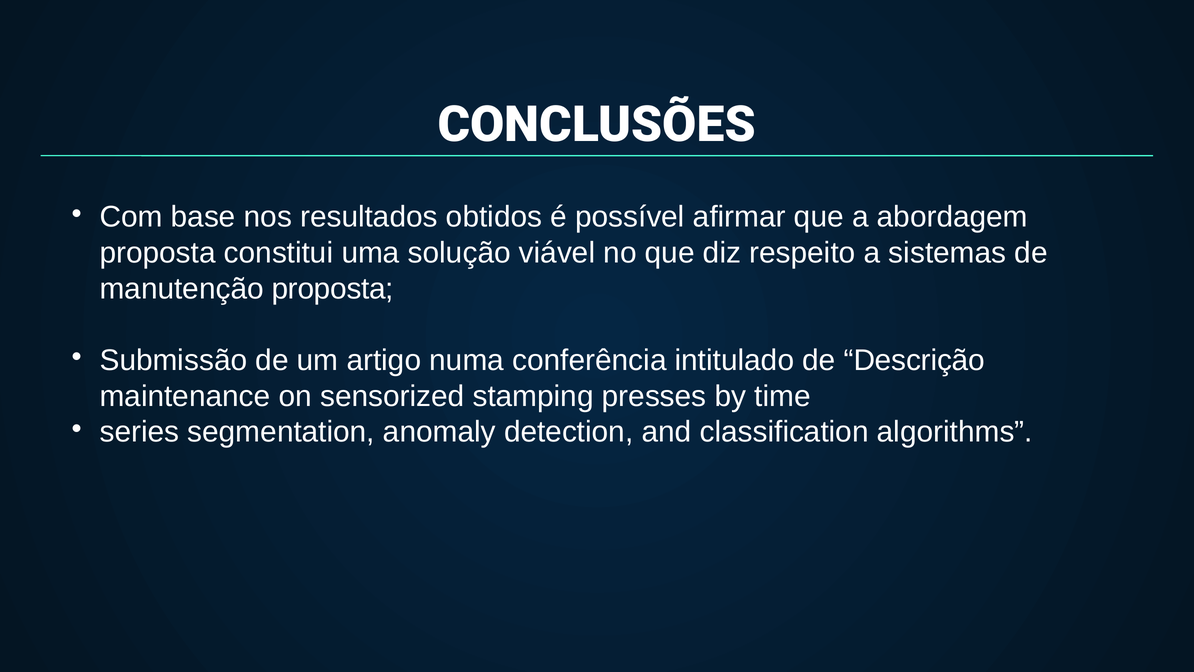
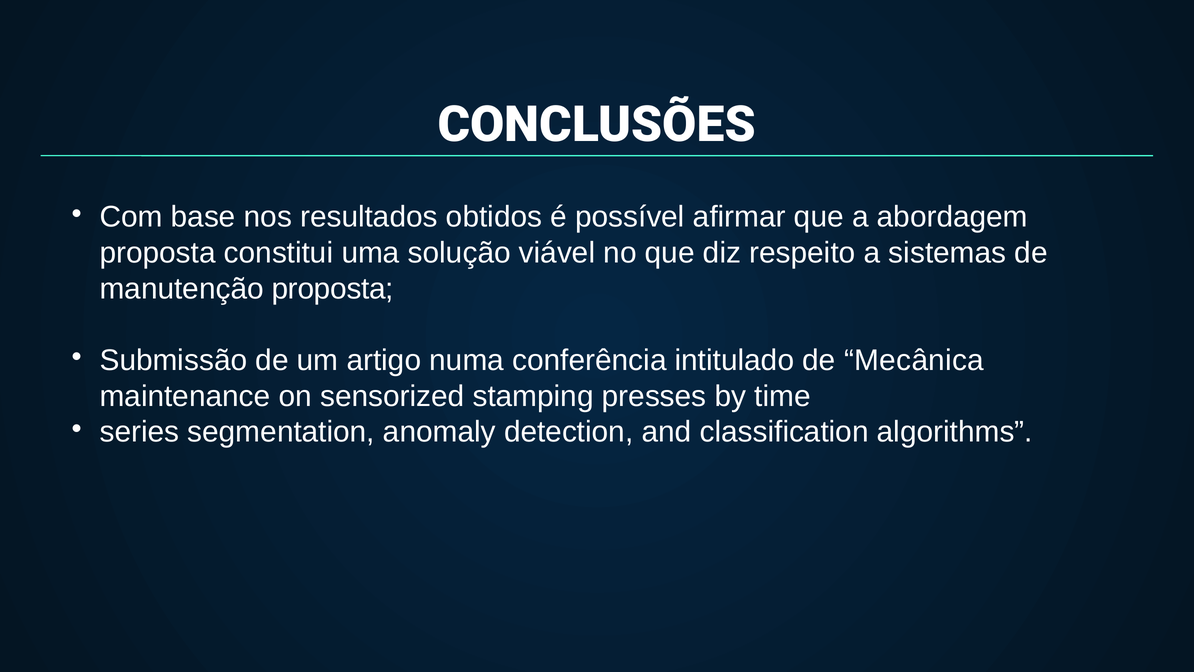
Descrição: Descrição -> Mecânica (914, 360)
